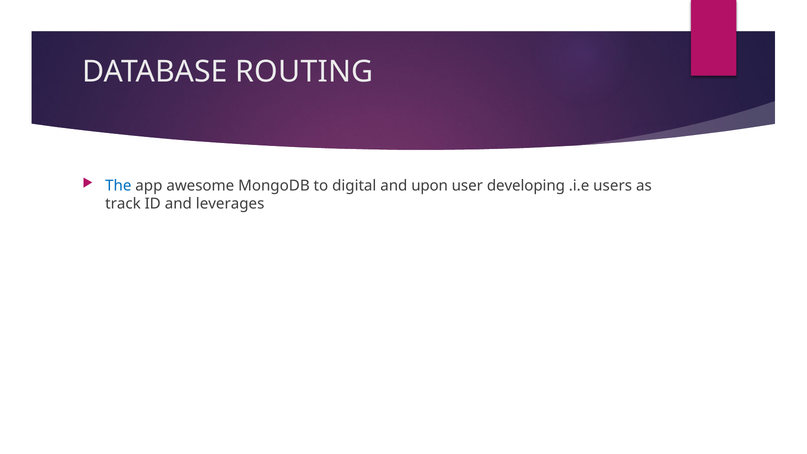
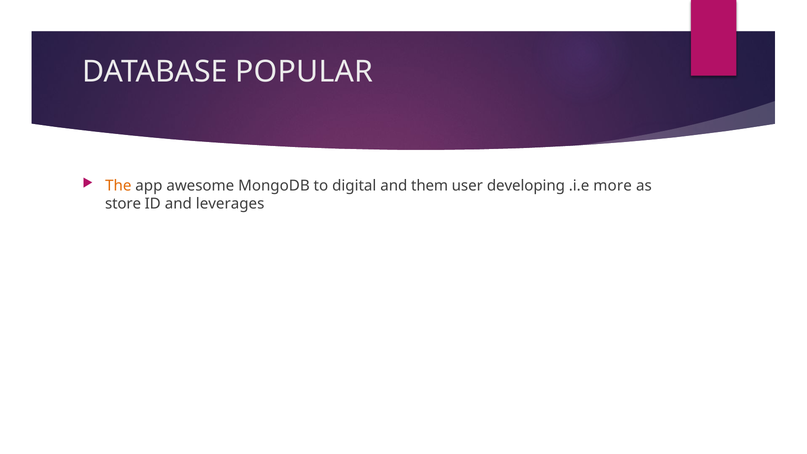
ROUTING: ROUTING -> POPULAR (304, 72)
The colour: blue -> orange (118, 185)
upon: upon -> them (430, 185)
users: users -> more (613, 185)
track: track -> store (123, 204)
